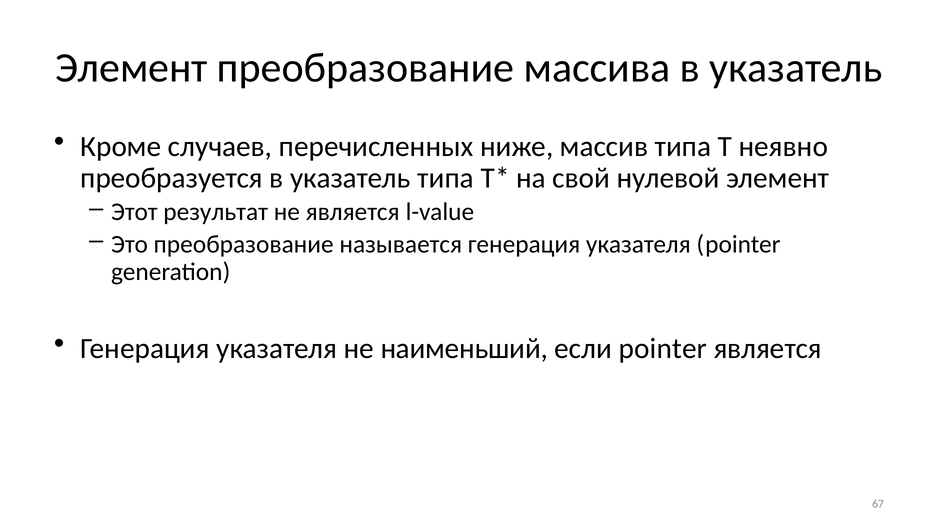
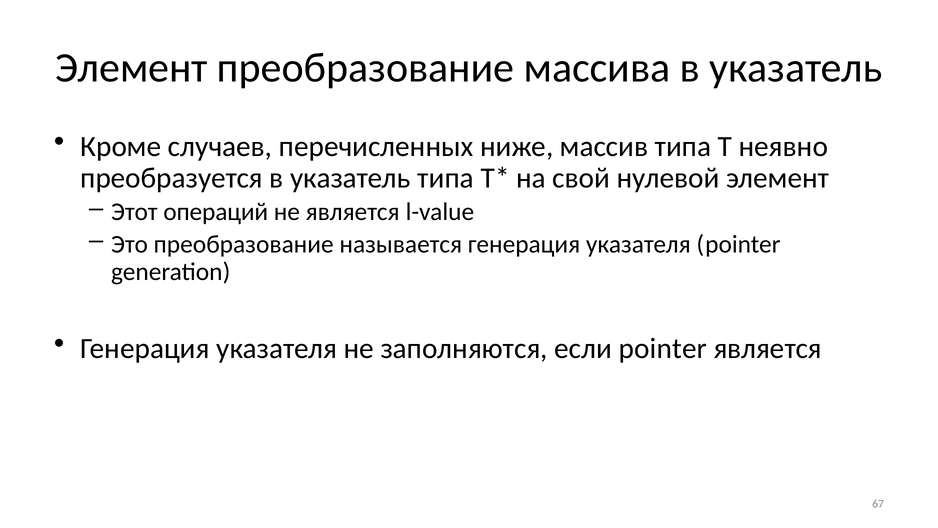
результат: результат -> операций (216, 212)
наименьший: наименьший -> заполняются (464, 348)
